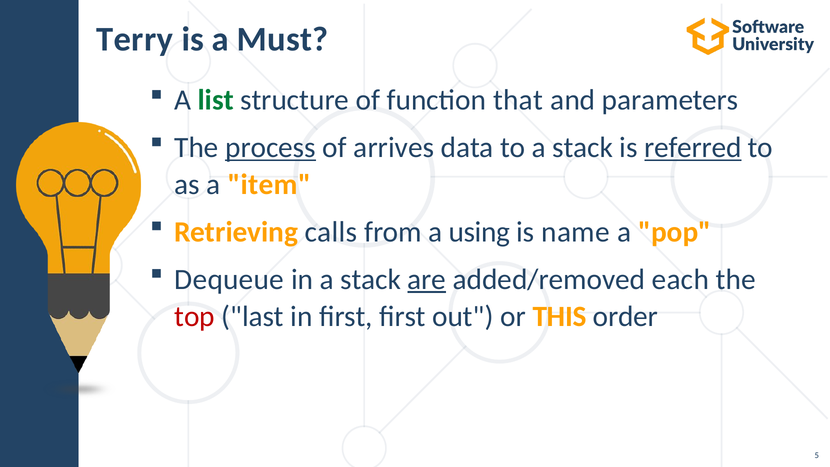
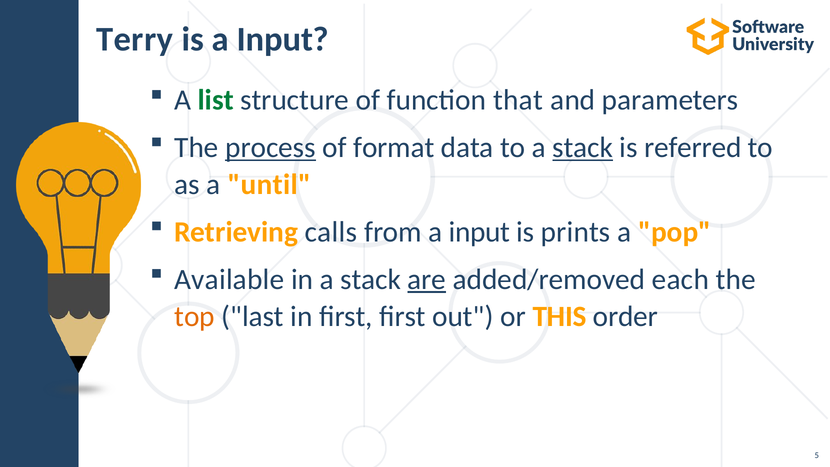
is a Must: Must -> Input (283, 39)
arrives: arrives -> format (394, 148)
stack underline: none -> present (583, 148)
referred underline: present -> none (693, 148)
item: item -> until (269, 185)
from a using: using -> input (479, 232)
name: name -> prints (576, 232)
Dequeue: Dequeue -> Available (229, 279)
top colour: red -> orange (195, 316)
